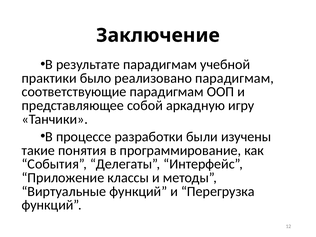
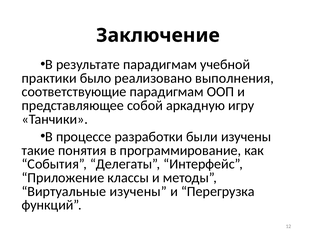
реализовано парадигмам: парадигмам -> выполнения (235, 78)
Виртуальные функций: функций -> изучены (138, 191)
